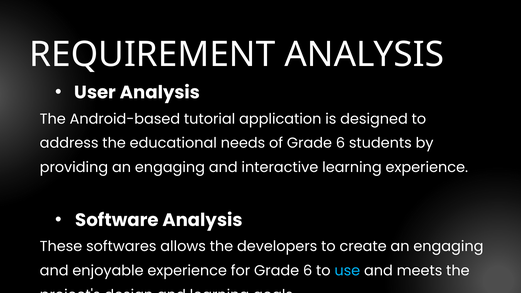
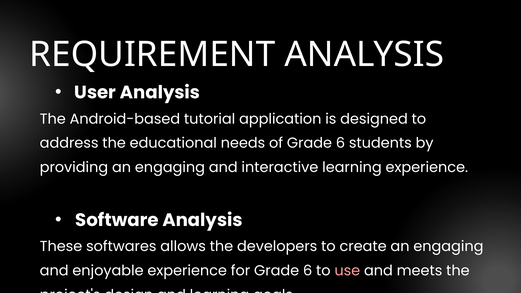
use colour: light blue -> pink (347, 271)
